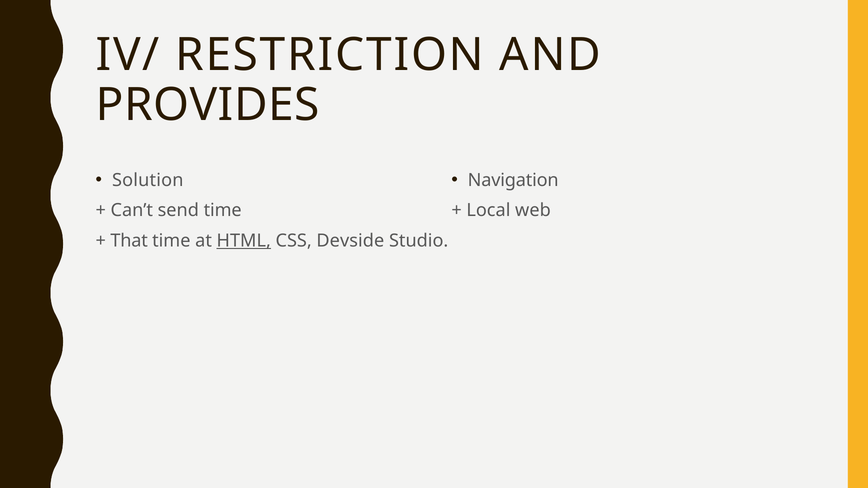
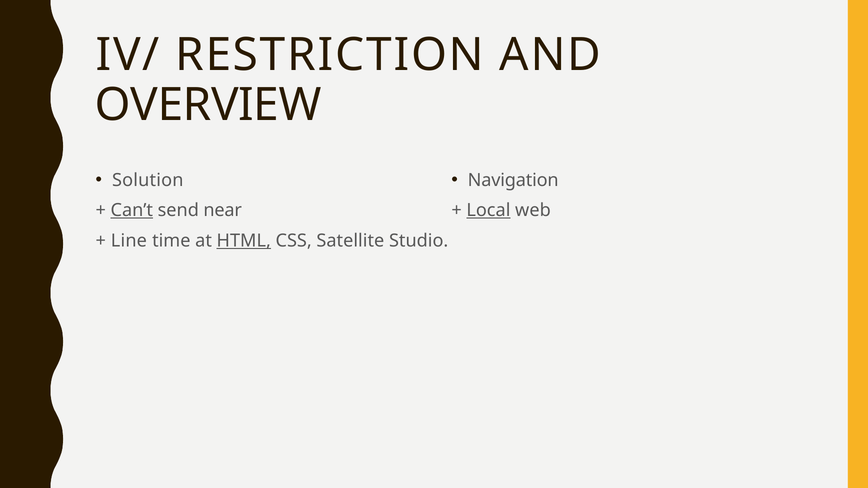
PROVIDES: PROVIDES -> OVERVIEW (208, 105)
Can’t underline: none -> present (132, 211)
send time: time -> near (223, 211)
Local underline: none -> present (488, 211)
That: That -> Line (129, 241)
Devside: Devside -> Satellite (350, 241)
